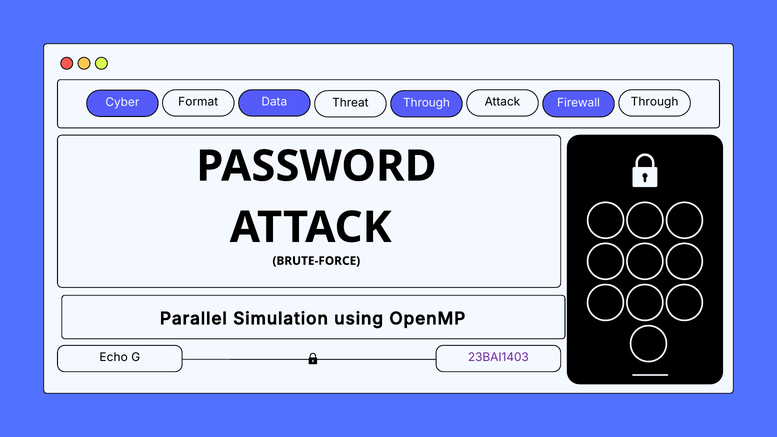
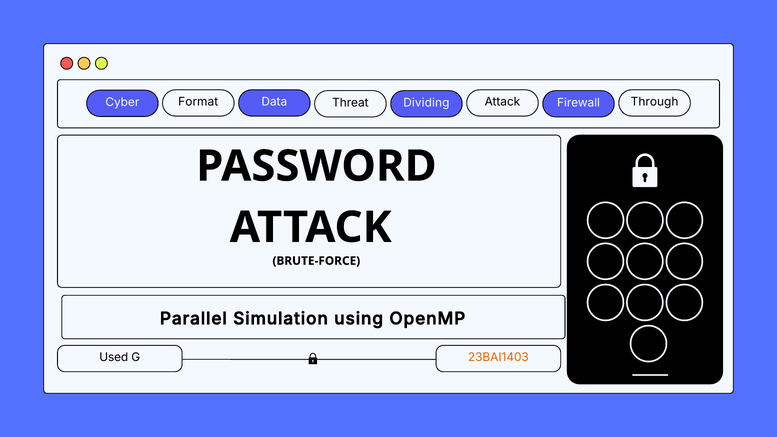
Threat Through: Through -> Dividing (426, 103)
Echo: Echo -> Used (114, 358)
23BAI1403 colour: purple -> orange (498, 358)
